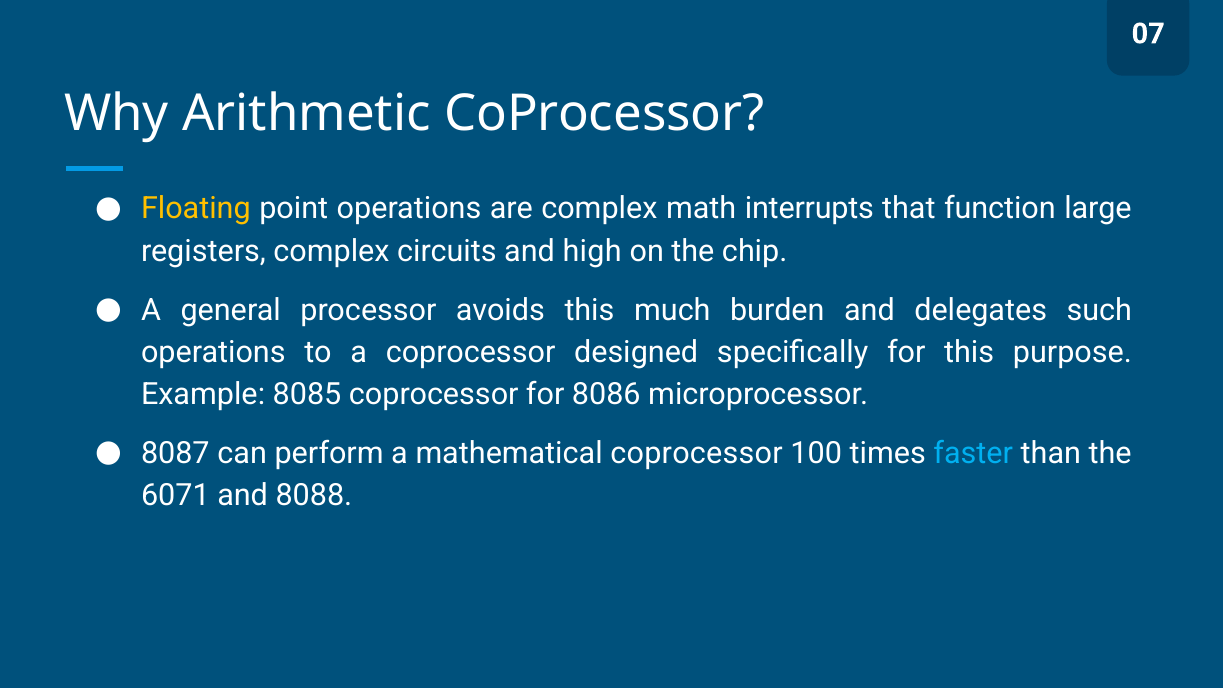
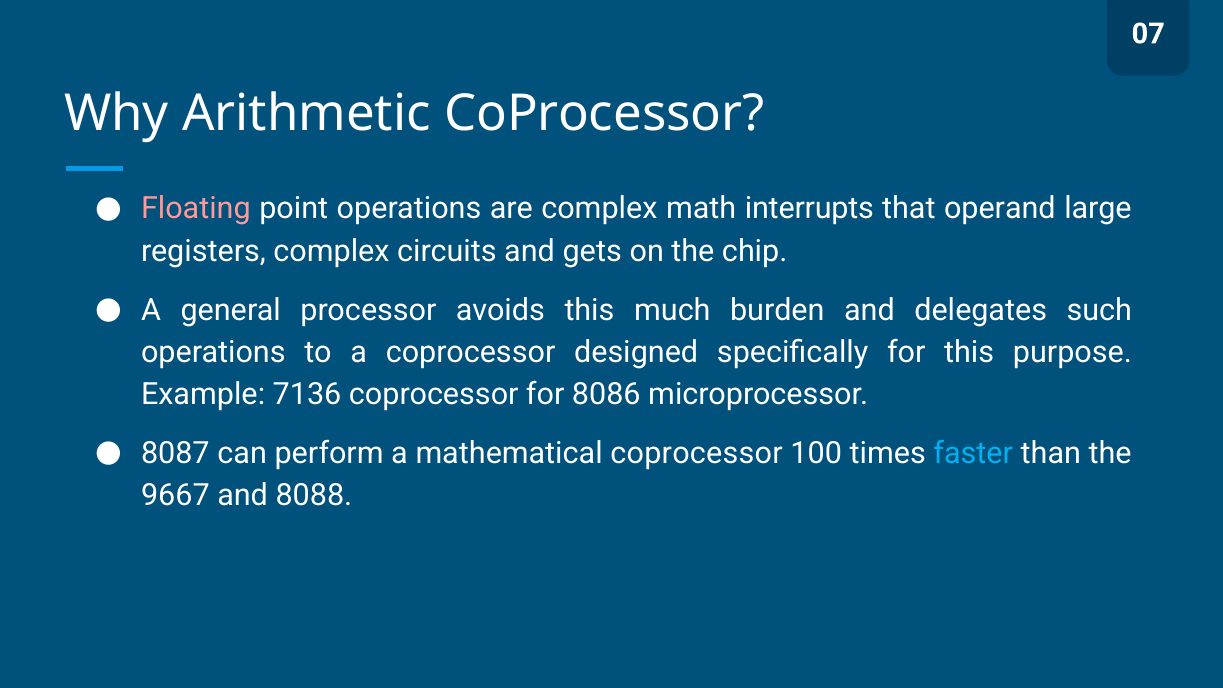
Floating colour: yellow -> pink (196, 209)
function: function -> operand (1000, 209)
high: high -> gets (592, 251)
8085: 8085 -> 7136 (307, 394)
6071: 6071 -> 9667 (175, 496)
